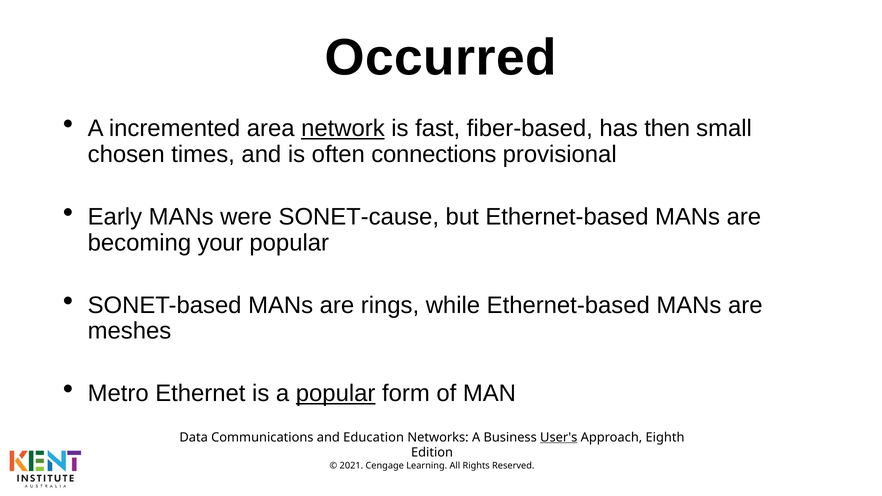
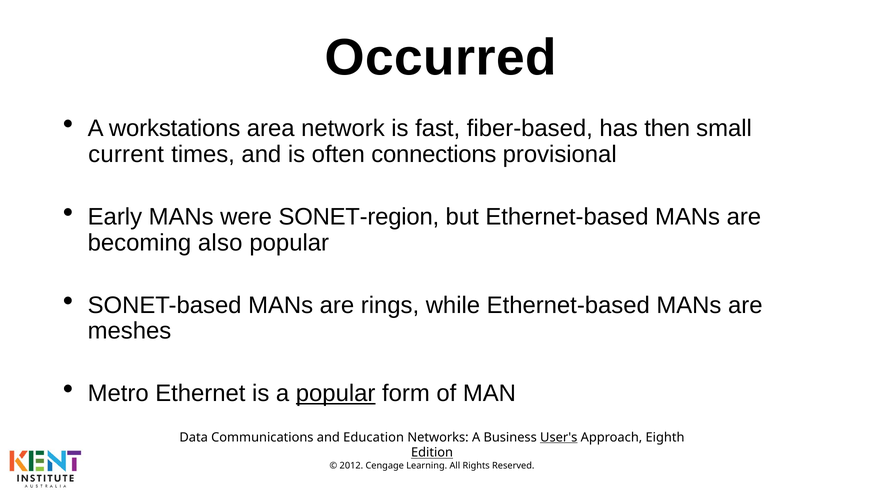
incremented: incremented -> workstations (175, 129)
network underline: present -> none (343, 129)
chosen: chosen -> current (126, 154)
SONET-cause: SONET-cause -> SONET-region (359, 217)
your: your -> also (220, 243)
Edition underline: none -> present (432, 453)
2021: 2021 -> 2012 (351, 466)
